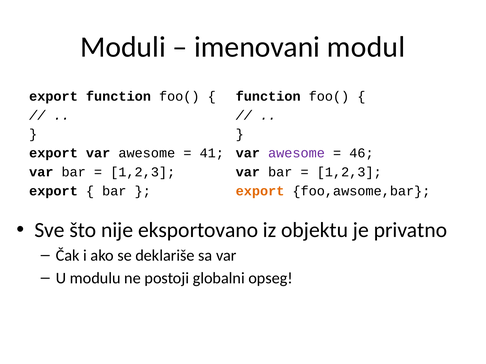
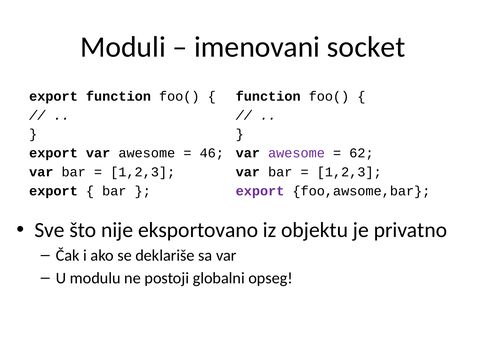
modul: modul -> socket (366, 47)
41: 41 -> 46 (212, 153)
46: 46 -> 62 (361, 153)
export colour: orange -> purple (260, 191)
